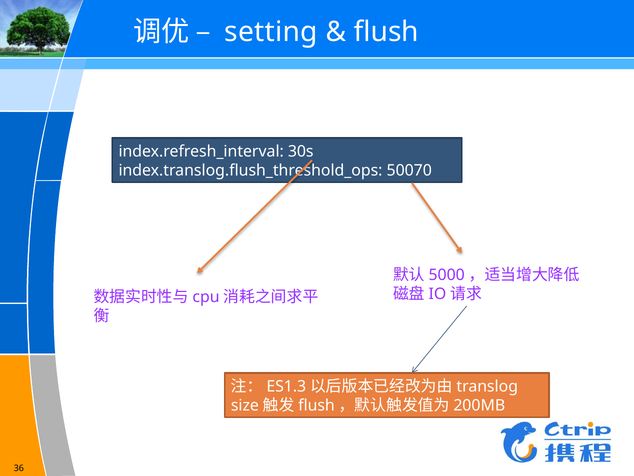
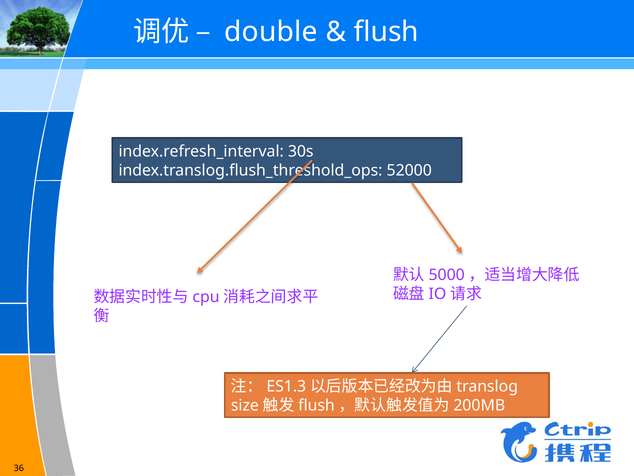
setting: setting -> double (271, 32)
50070: 50070 -> 52000 (409, 170)
